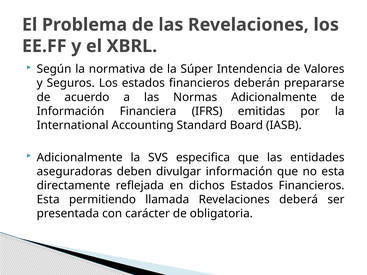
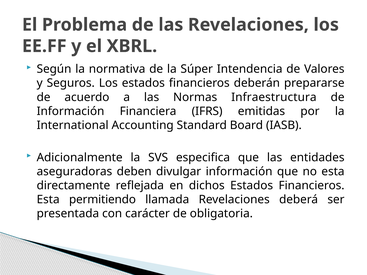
Normas Adicionalmente: Adicionalmente -> Infraestructura (274, 97)
